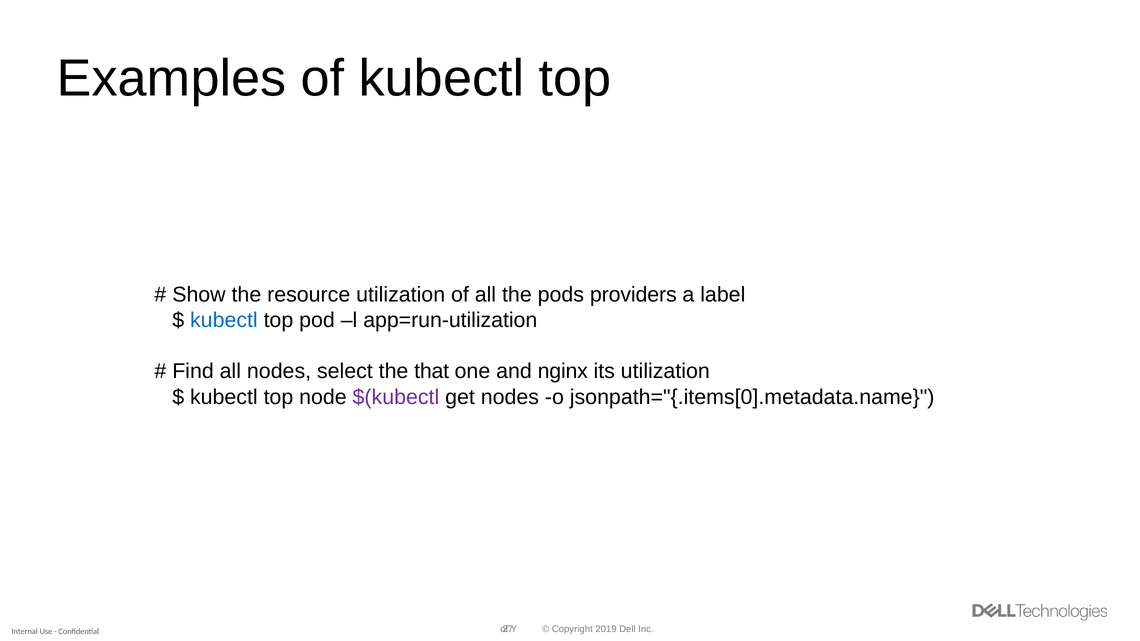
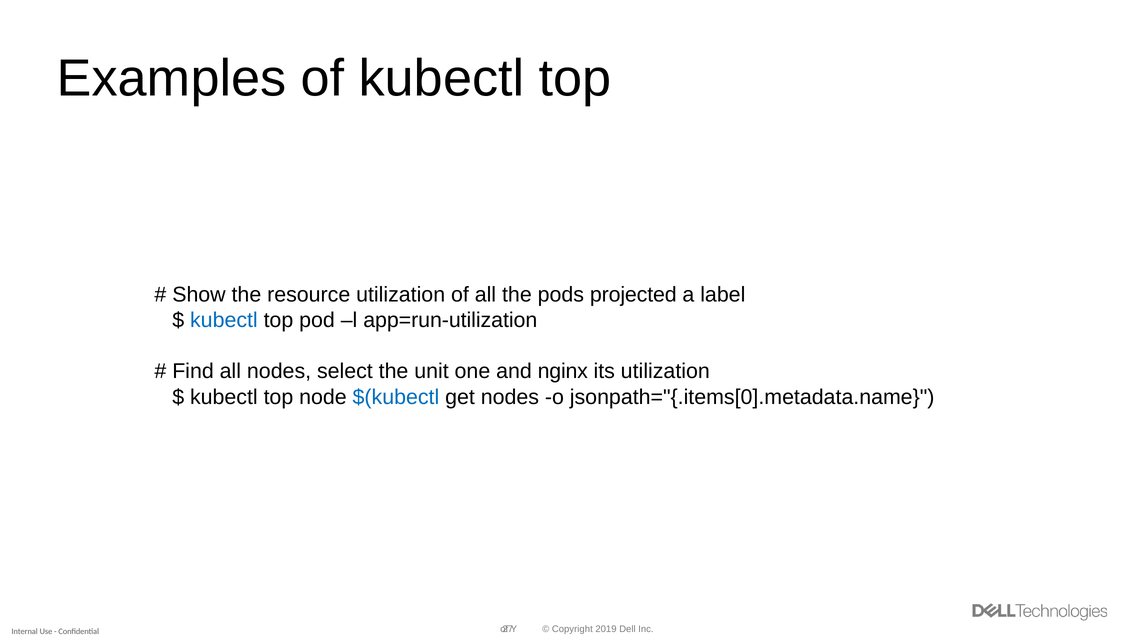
providers: providers -> projected (633, 295)
that: that -> unit (432, 372)
$(kubectl colour: purple -> blue (396, 397)
